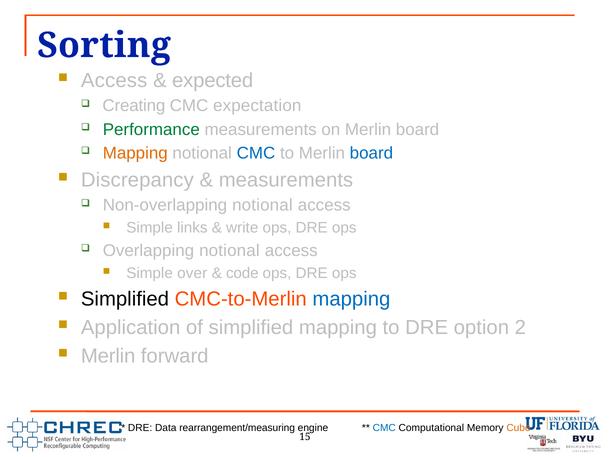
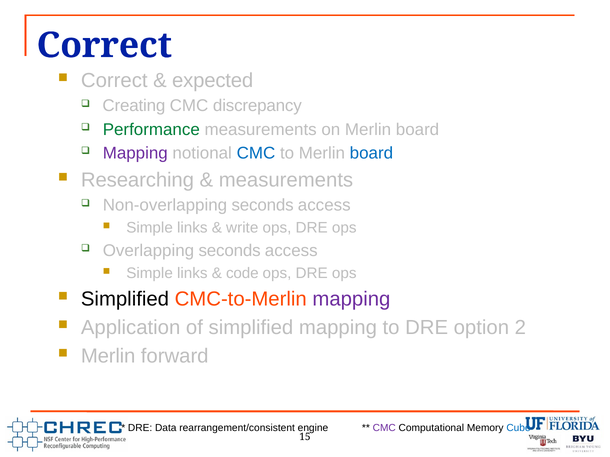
Sorting: Sorting -> Correct (104, 45)
Access: Access -> Correct (114, 80)
expectation: expectation -> discrepancy (257, 106)
Mapping colour: orange -> purple (135, 153)
Discrepancy: Discrepancy -> Researching (137, 180)
Non-overlapping notional: notional -> seconds (263, 206)
Overlapping notional: notional -> seconds (230, 251)
over: over -> links (192, 274)
mapping colour: blue -> purple (351, 299)
rearrangement/measuring: rearrangement/measuring -> rearrangement/consistent (237, 428)
CMC colour: blue -> purple (384, 428)
Cube colour: orange -> blue (518, 428)
